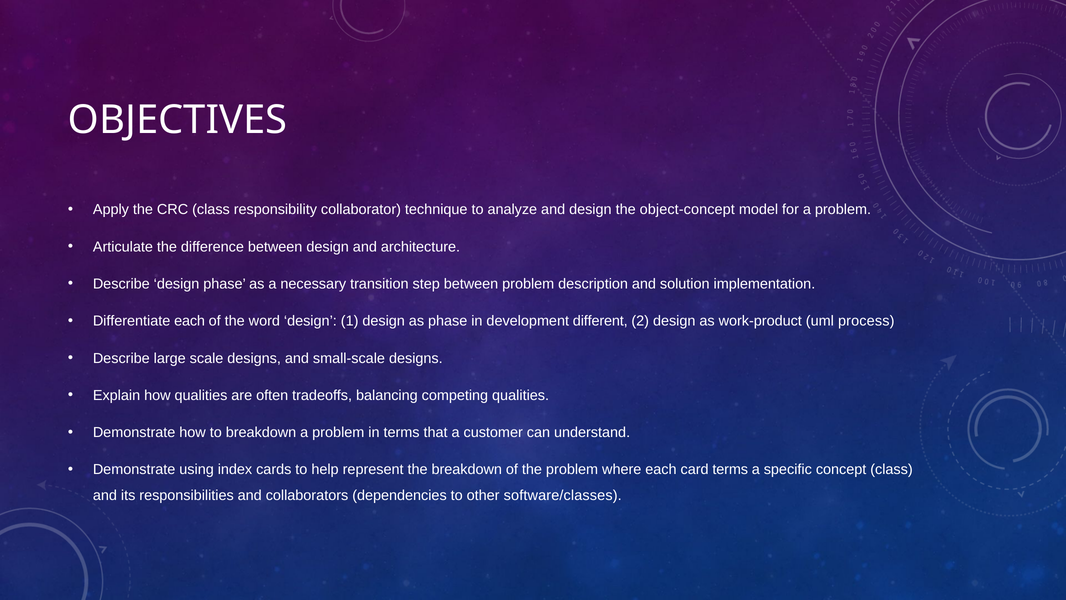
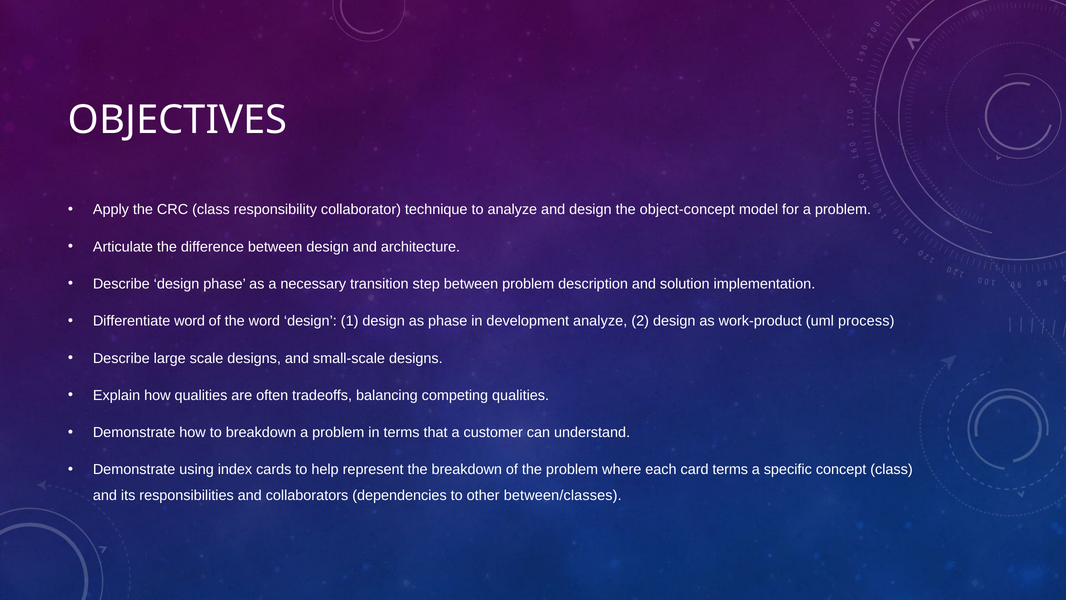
Differentiate each: each -> word (190, 321)
development different: different -> analyze (600, 321)
software/classes: software/classes -> between/classes (563, 495)
